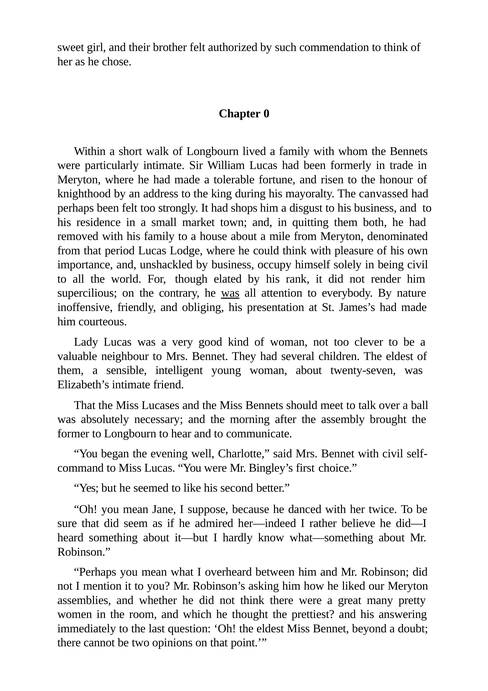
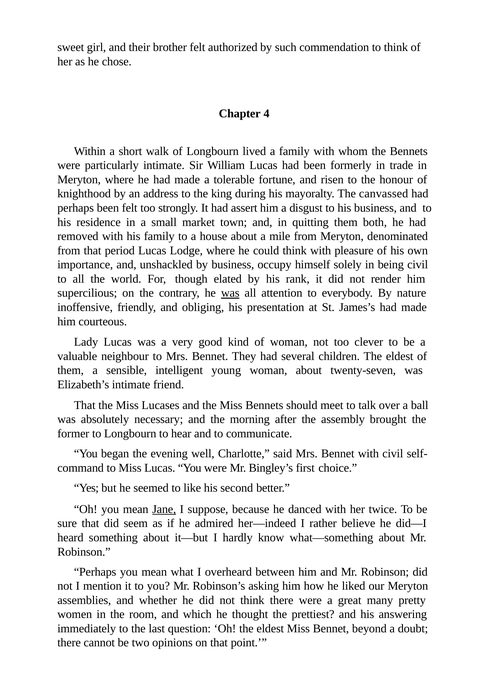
0: 0 -> 4 (267, 114)
shops: shops -> assert (244, 208)
Jane underline: none -> present (164, 509)
